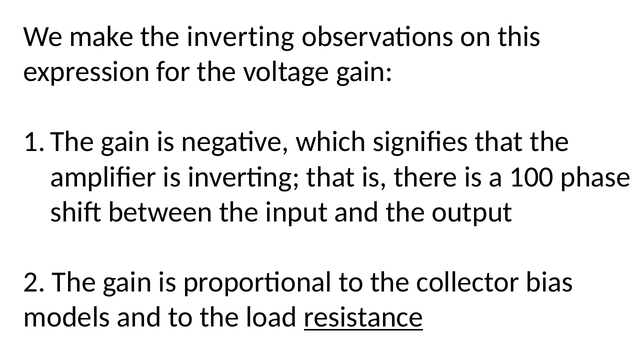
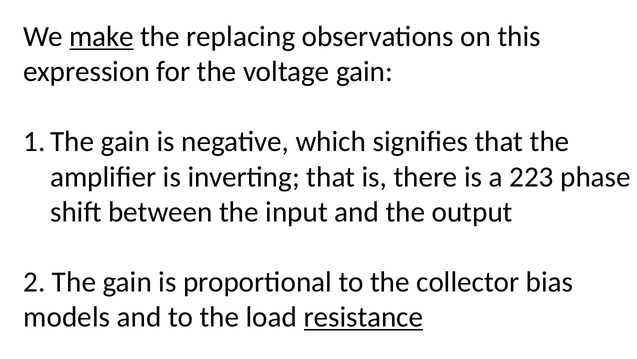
make underline: none -> present (102, 36)
the inverting: inverting -> replacing (241, 36)
100: 100 -> 223 (532, 177)
